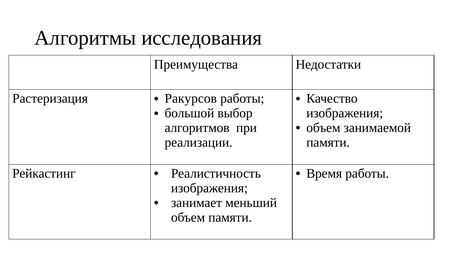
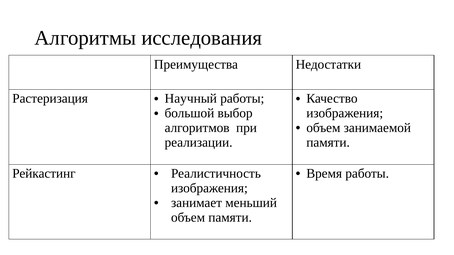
Ракурсов: Ракурсов -> Научный (191, 99)
